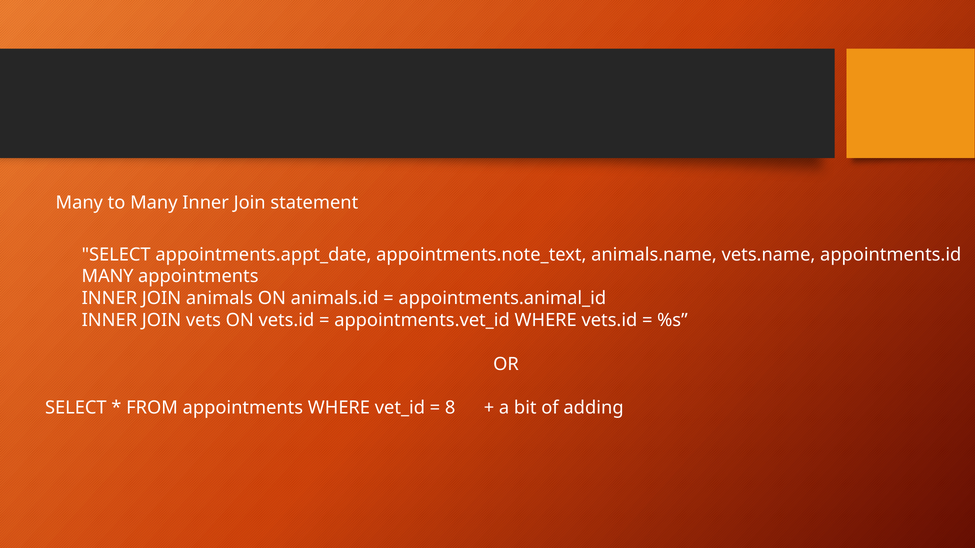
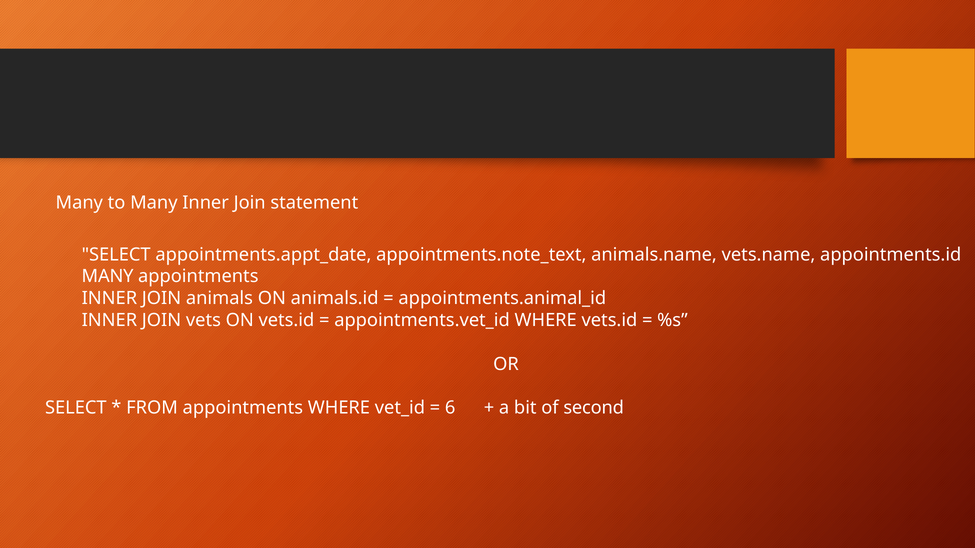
8: 8 -> 6 (450, 408)
adding: adding -> second (594, 408)
